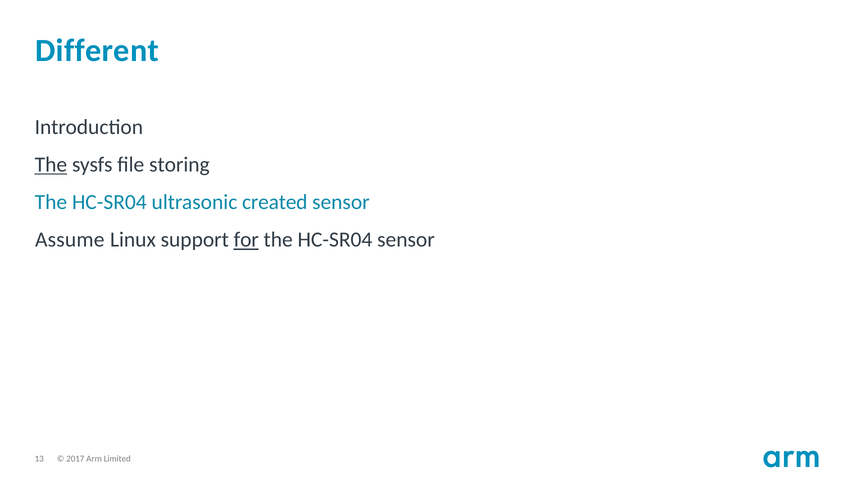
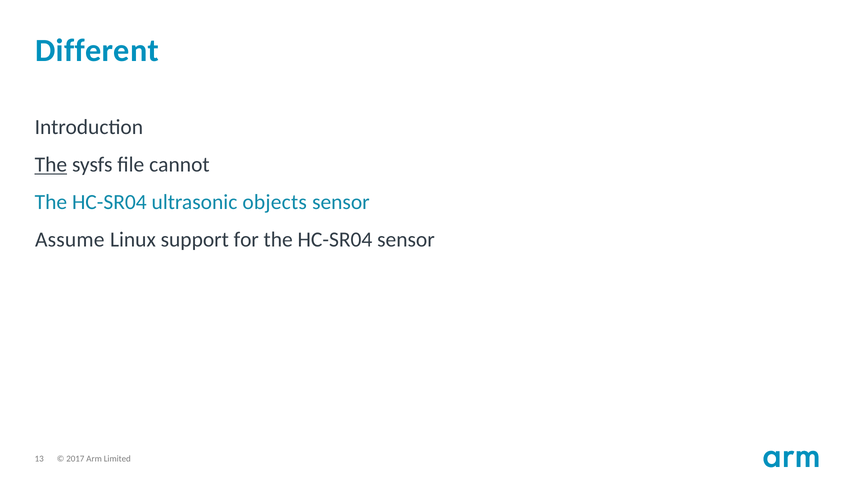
storing: storing -> cannot (179, 165)
created: created -> objects (275, 202)
for underline: present -> none (246, 240)
